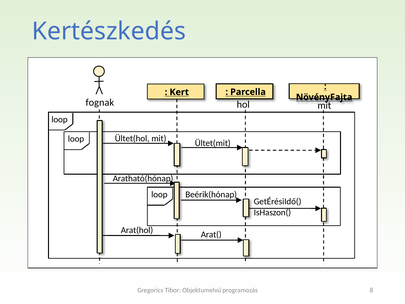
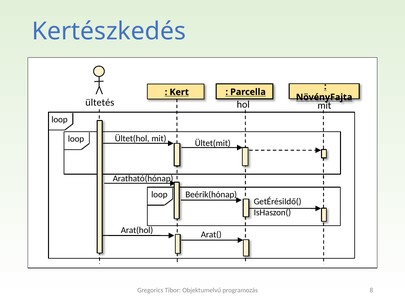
fognak: fognak -> ültetés (100, 102)
